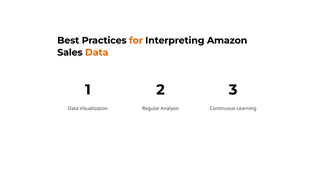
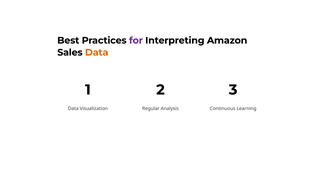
for colour: orange -> purple (136, 40)
